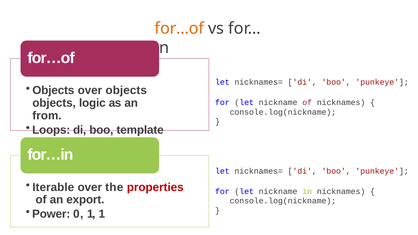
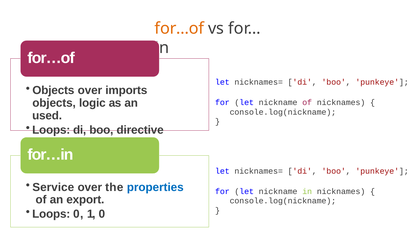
over objects: objects -> imports (126, 91)
from: from -> used (47, 116)
template: template -> directive (140, 130)
Iterable: Iterable -> Service (53, 187)
properties colour: red -> blue (155, 187)
Power: Power -> Loops (51, 214)
1 1: 1 -> 0 (102, 214)
